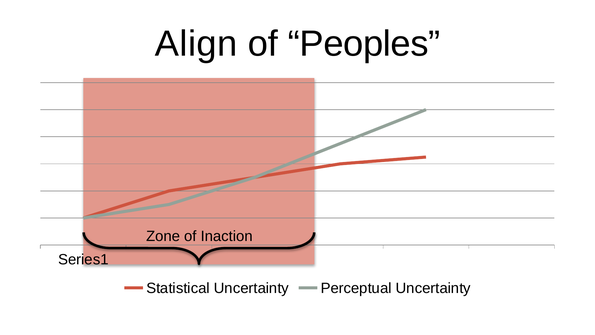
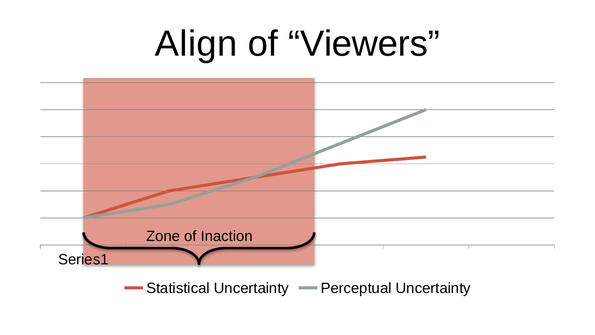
Peoples: Peoples -> Viewers (364, 44)
